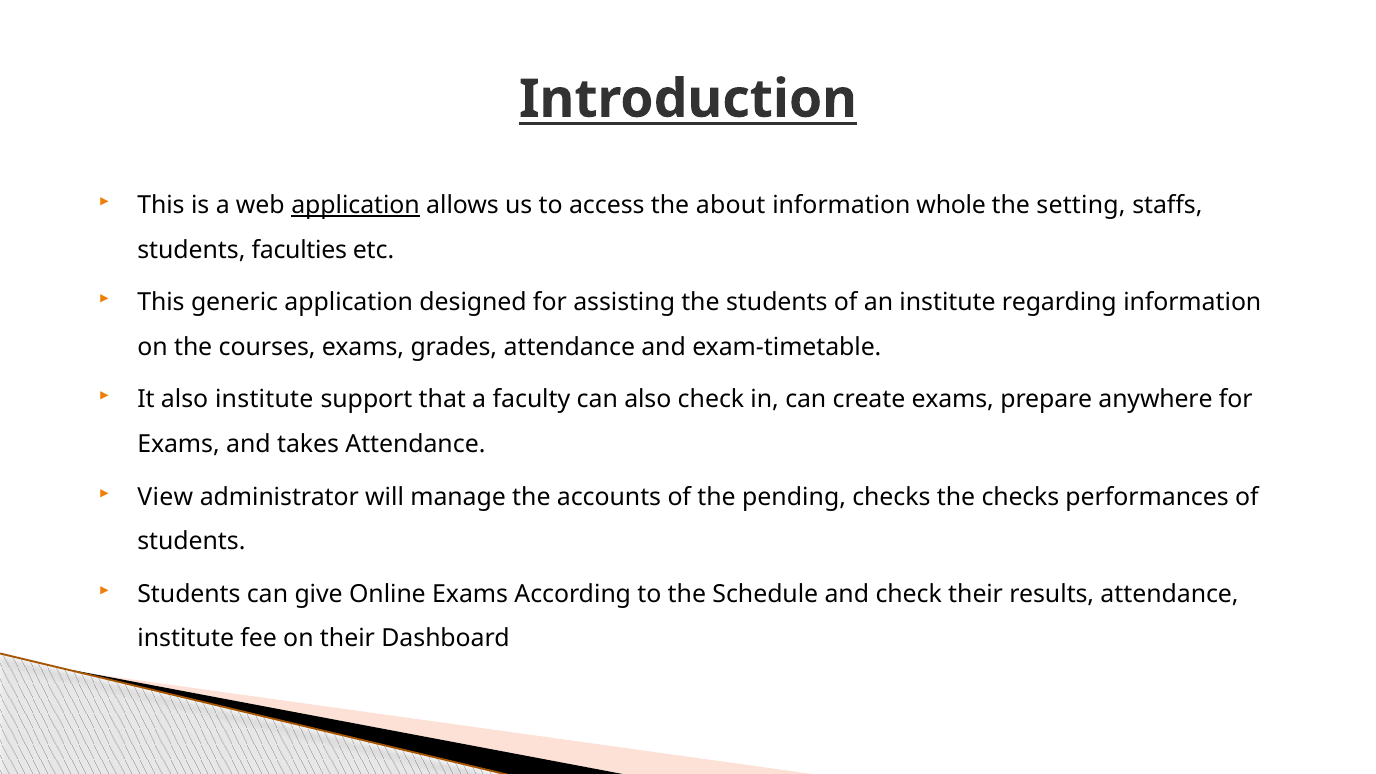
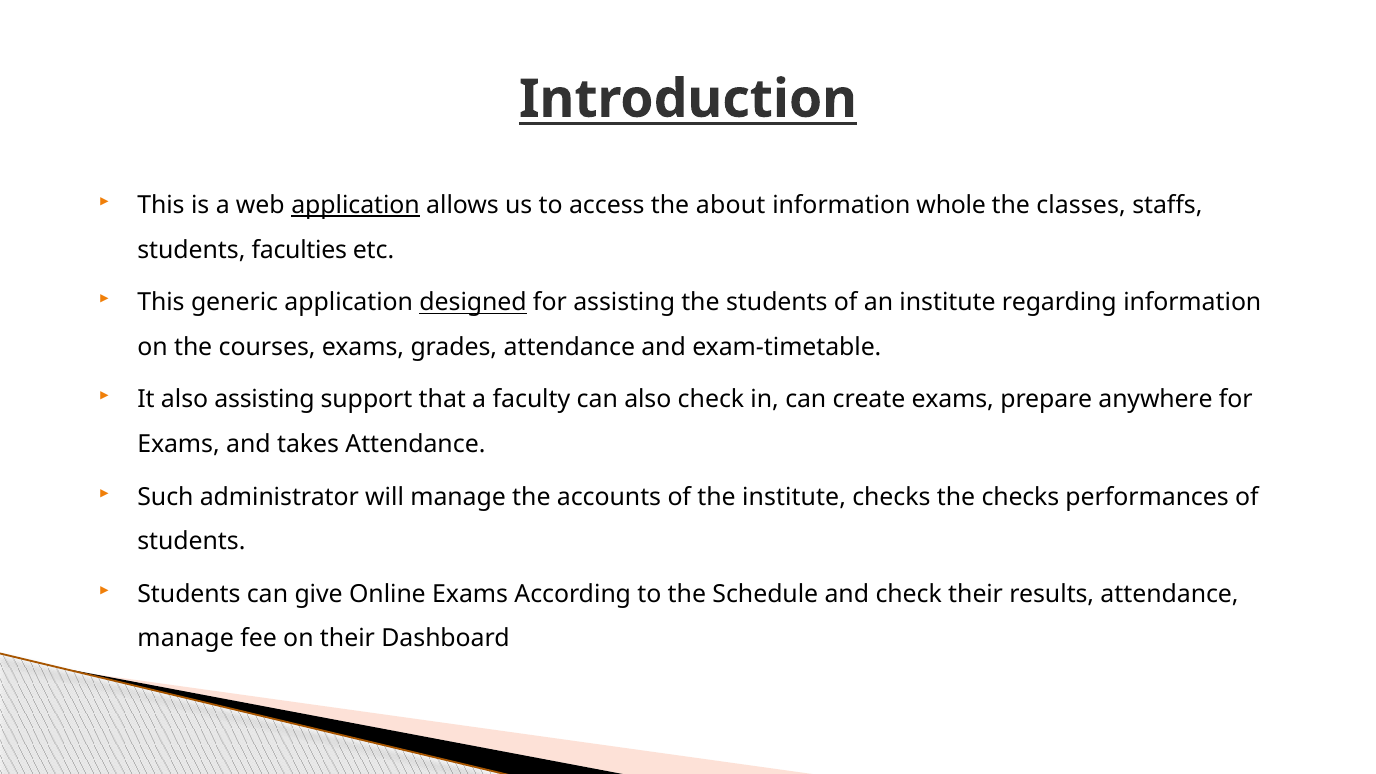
setting: setting -> classes (1081, 206)
designed underline: none -> present (473, 303)
also institute: institute -> assisting (265, 400)
View: View -> Such (165, 497)
the pending: pending -> institute (794, 497)
institute: institute -> manage (186, 639)
